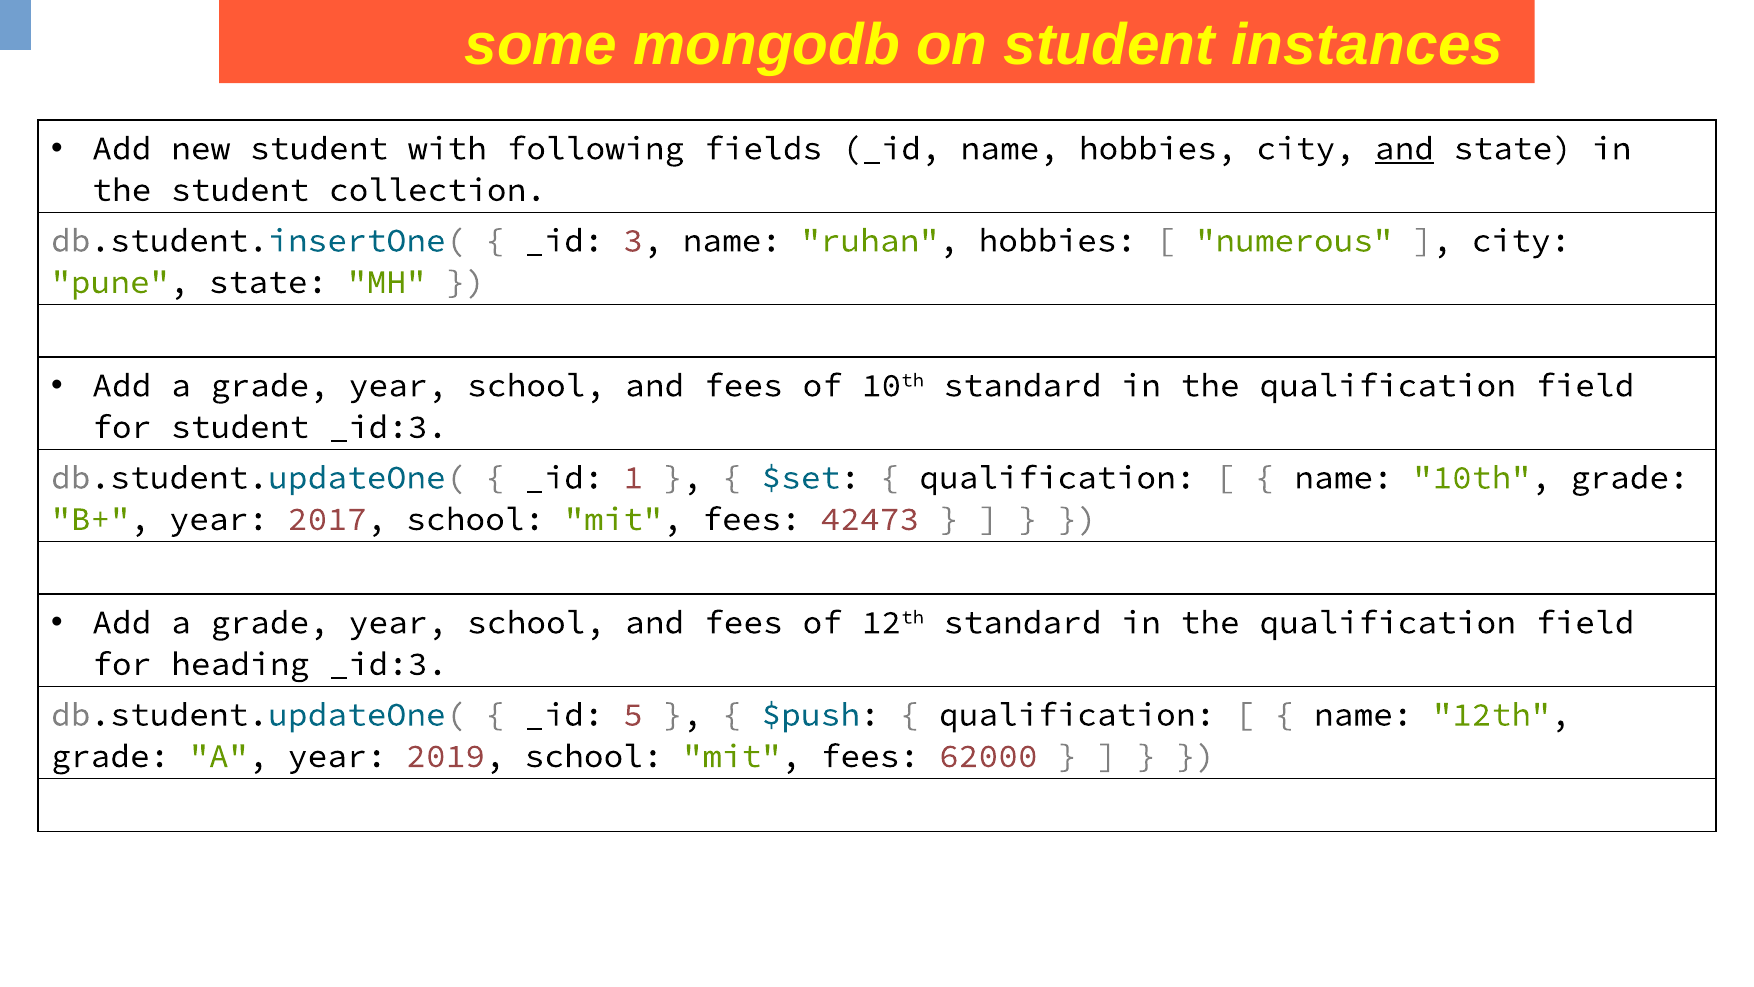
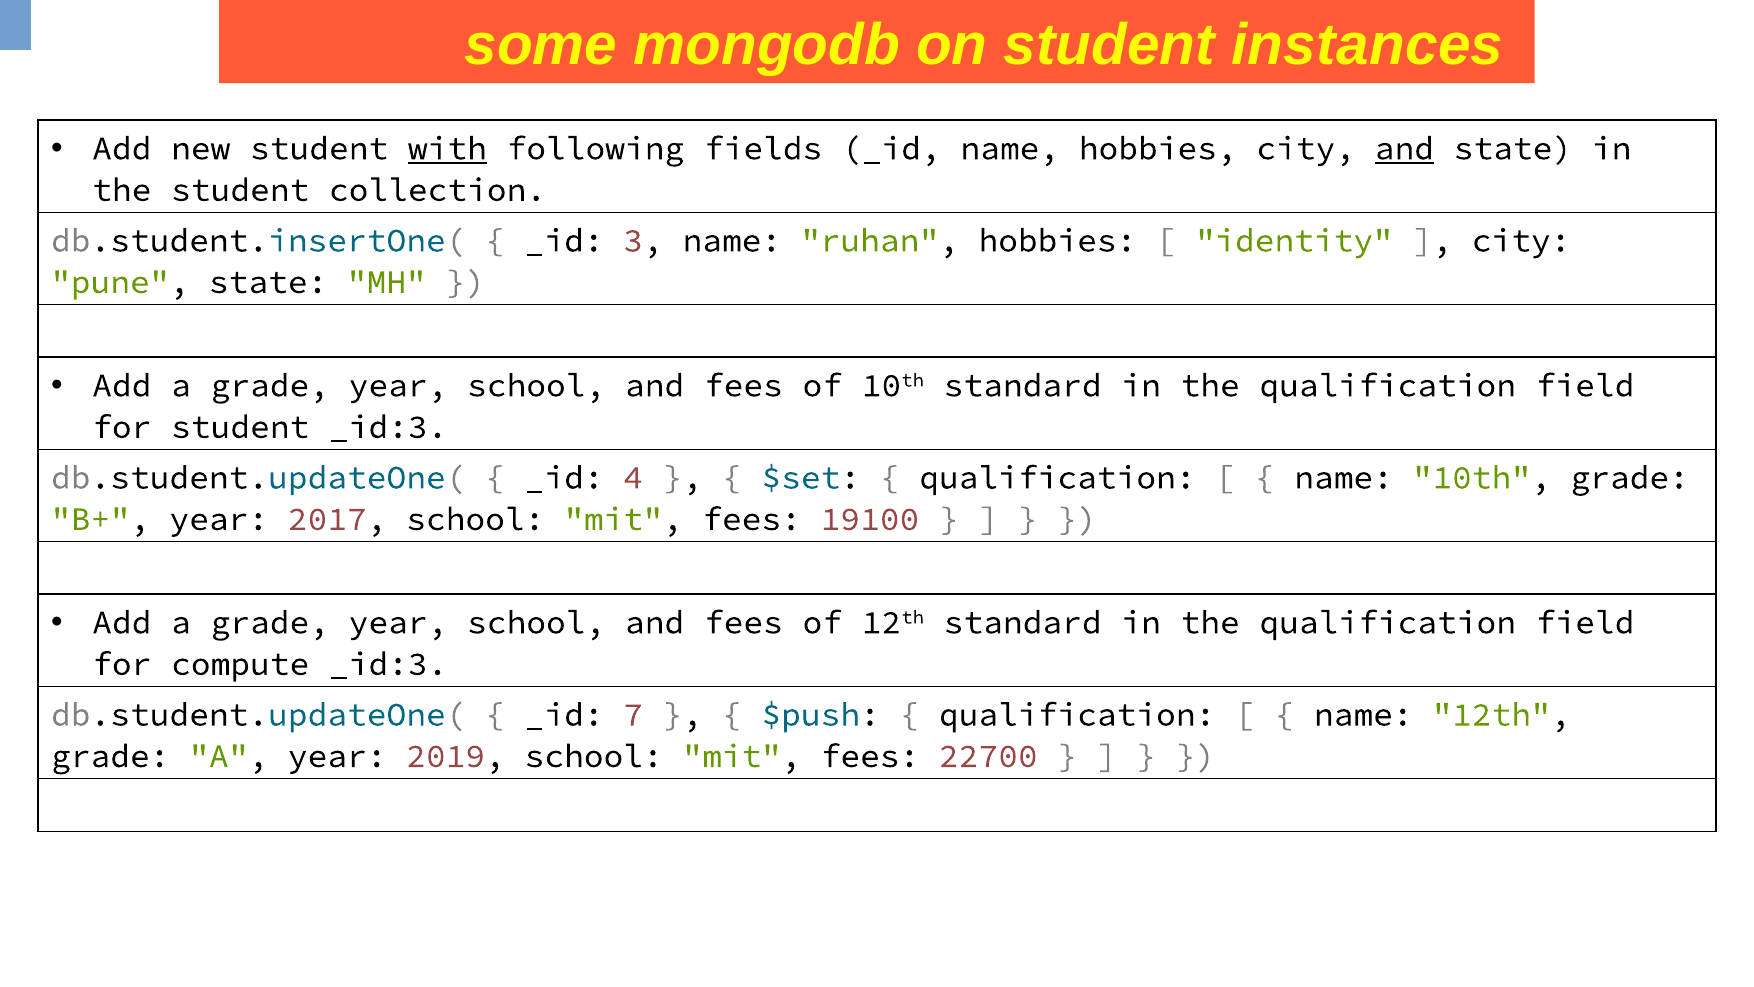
with underline: none -> present (447, 148)
numerous: numerous -> identity (1294, 240)
1: 1 -> 4 (633, 477)
42473: 42473 -> 19100 (870, 519)
heading: heading -> compute (240, 664)
5: 5 -> 7 (633, 714)
62000: 62000 -> 22700 (988, 756)
